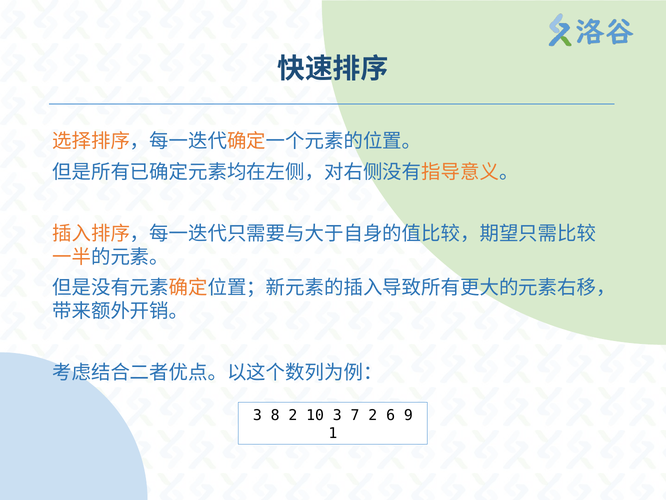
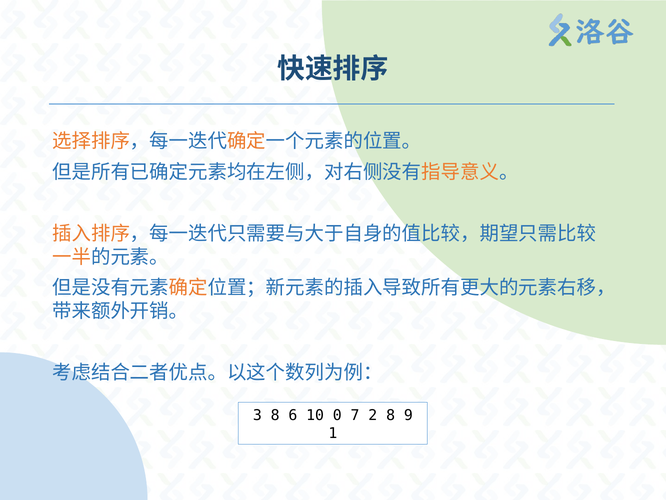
8 2: 2 -> 6 (293, 415)
10 3: 3 -> 0 (337, 415)
2 6: 6 -> 8 (391, 415)
